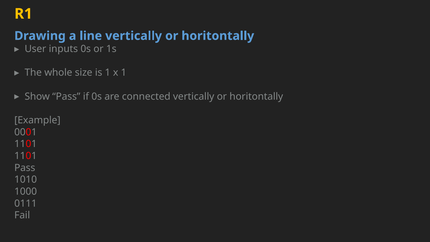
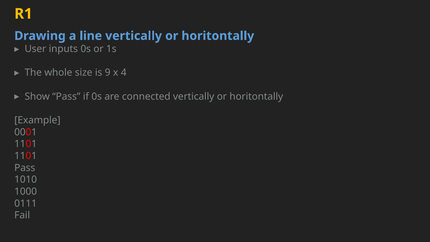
is 1: 1 -> 9 (108, 73)
x 1: 1 -> 4 (124, 73)
